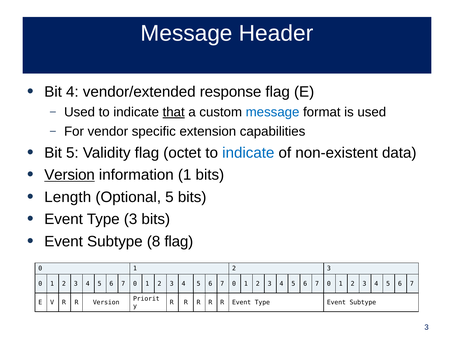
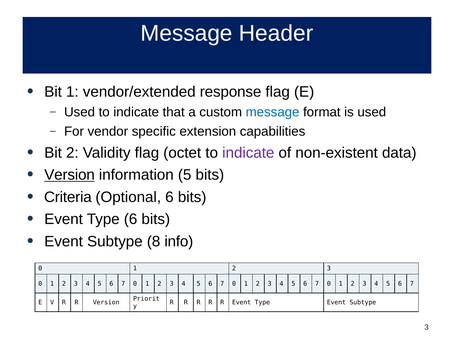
Bit 4: 4 -> 1 (72, 92)
that underline: present -> none (174, 112)
Bit 5: 5 -> 2 (72, 153)
indicate colour: blue -> purple (248, 153)
information 1: 1 -> 5 (185, 175)
Length: Length -> Criteria (68, 197)
Optional 5: 5 -> 6 (169, 197)
Type 3: 3 -> 6 (131, 220)
8 flag: flag -> info (179, 242)
